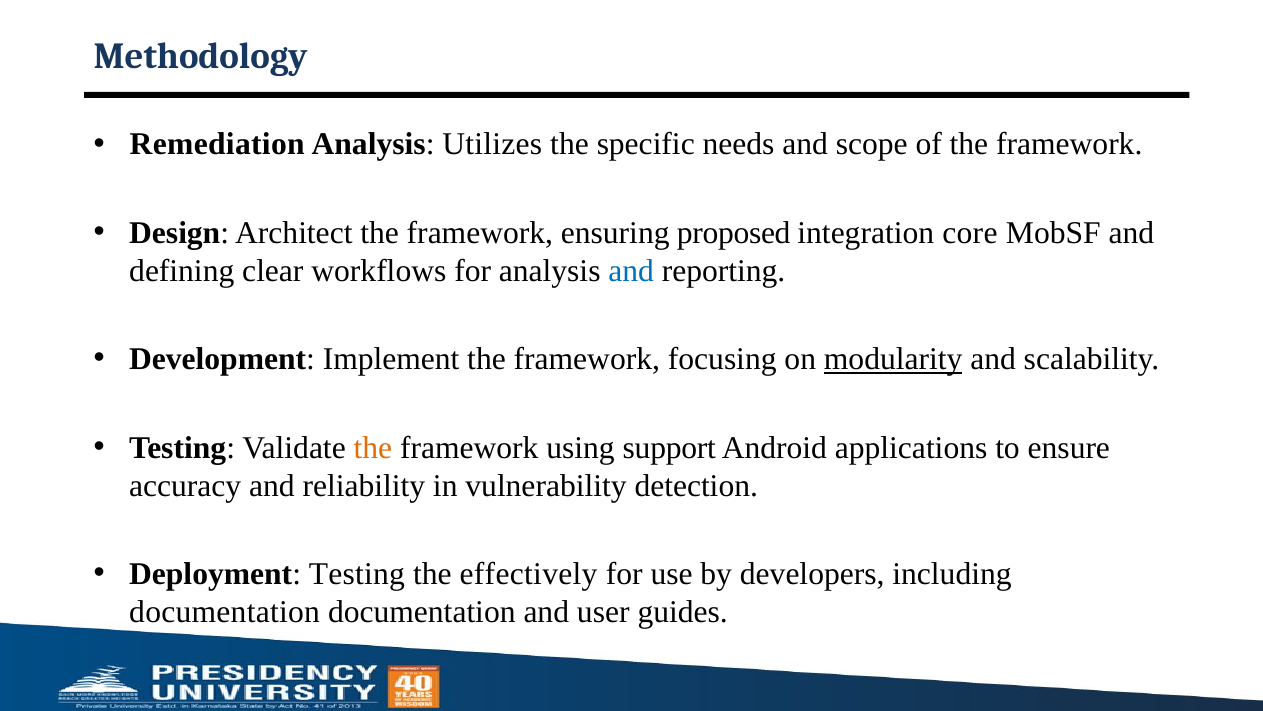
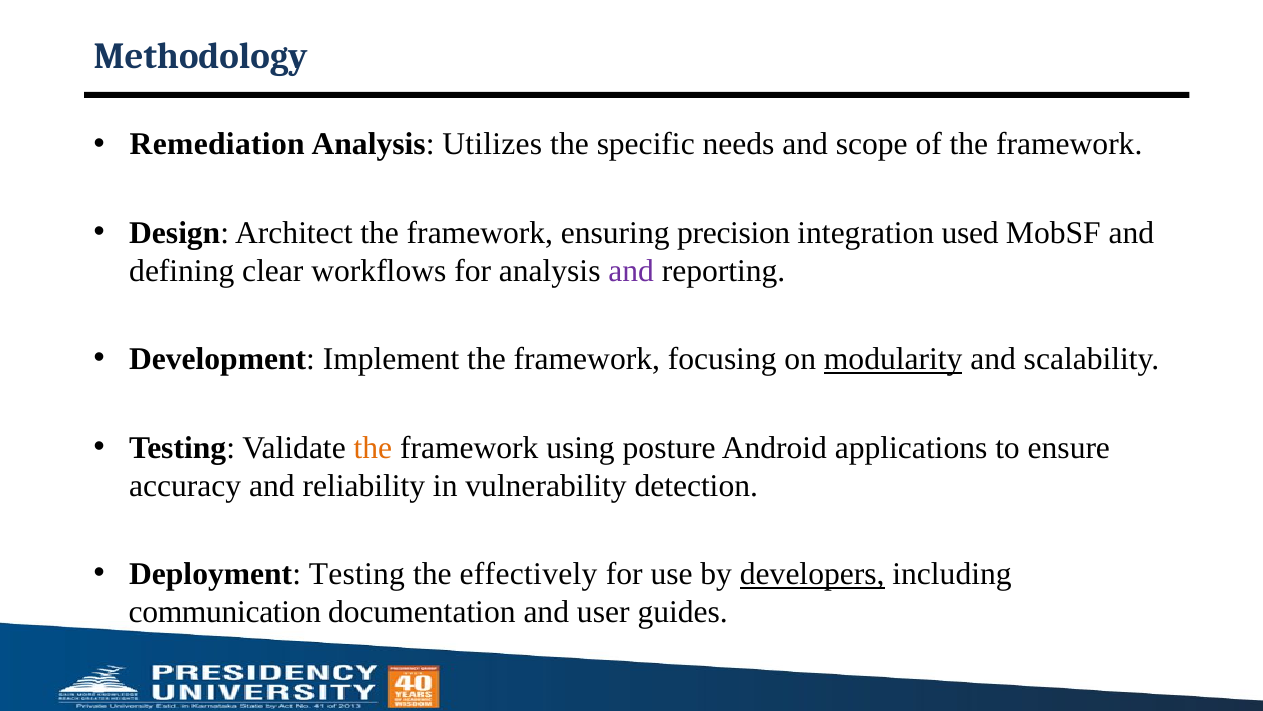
proposed: proposed -> precision (734, 233)
core: core -> used (970, 233)
and colour: blue -> purple (631, 271)
support: support -> posture (669, 447)
developers underline: none -> present (812, 574)
documentation: documentation -> communication (225, 612)
